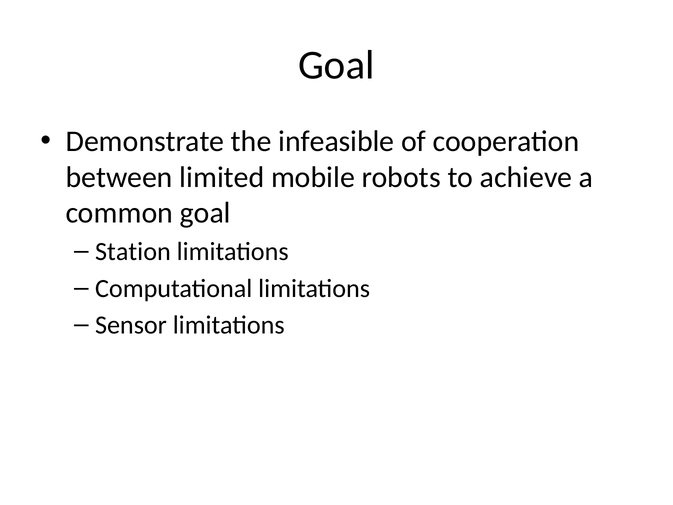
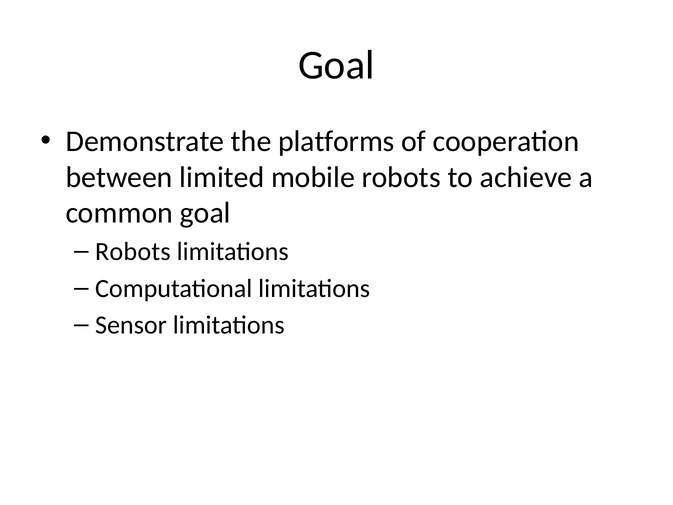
infeasible: infeasible -> platforms (336, 141)
Station: Station -> Robots (133, 252)
